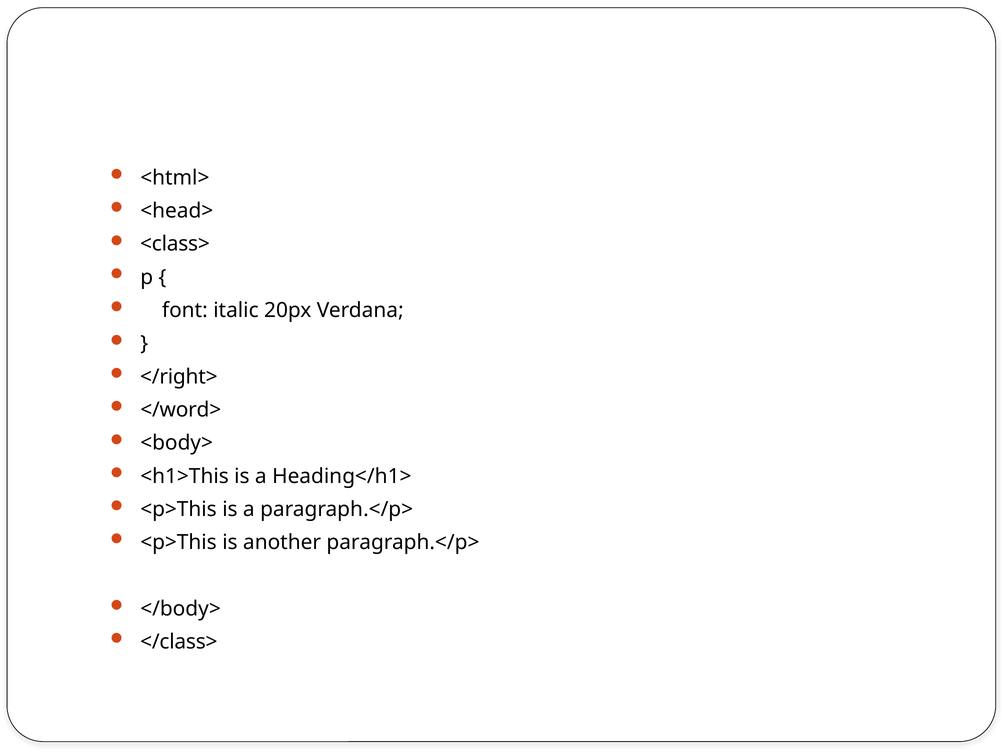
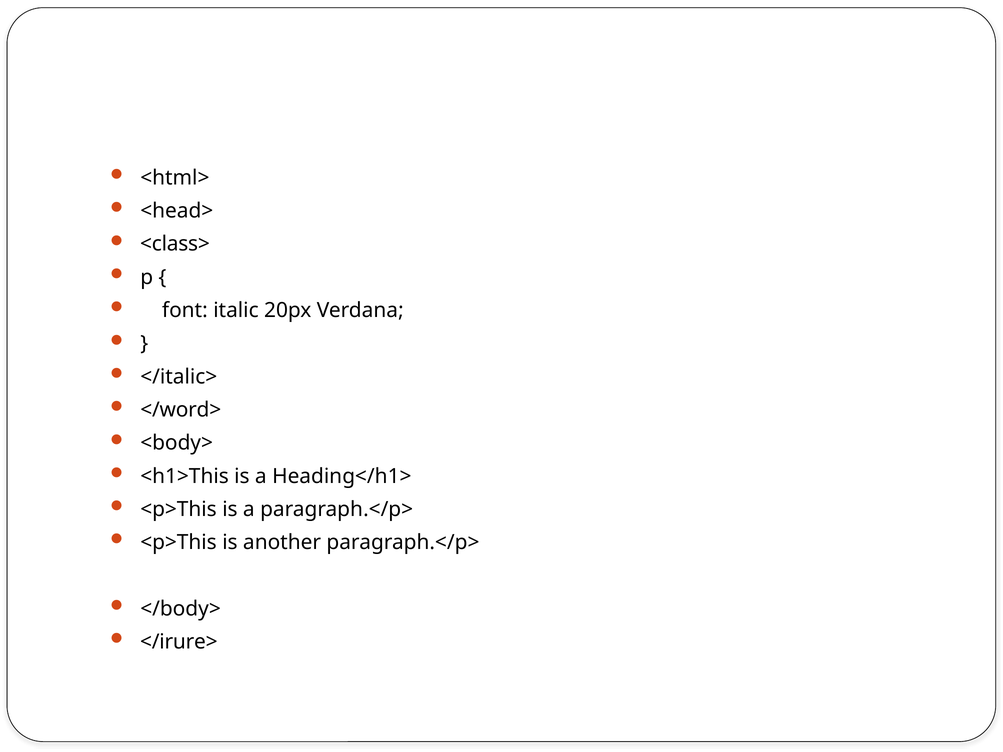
</right>: </right> -> </italic> (179, 377)
</class>: </class> -> </irure> (179, 642)
